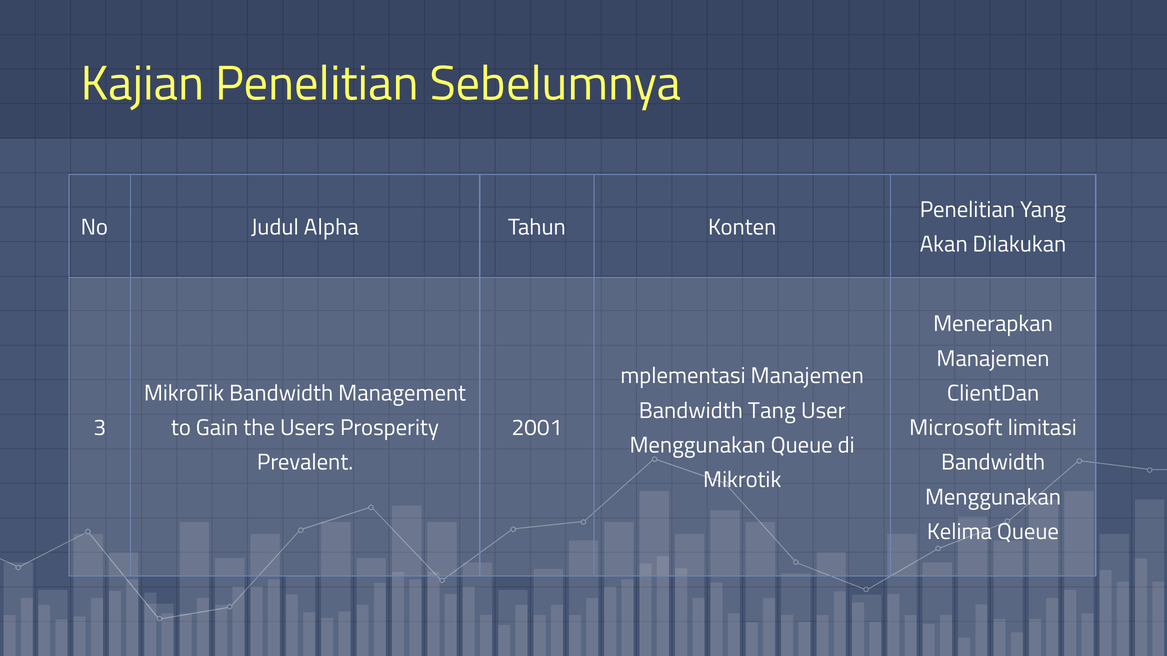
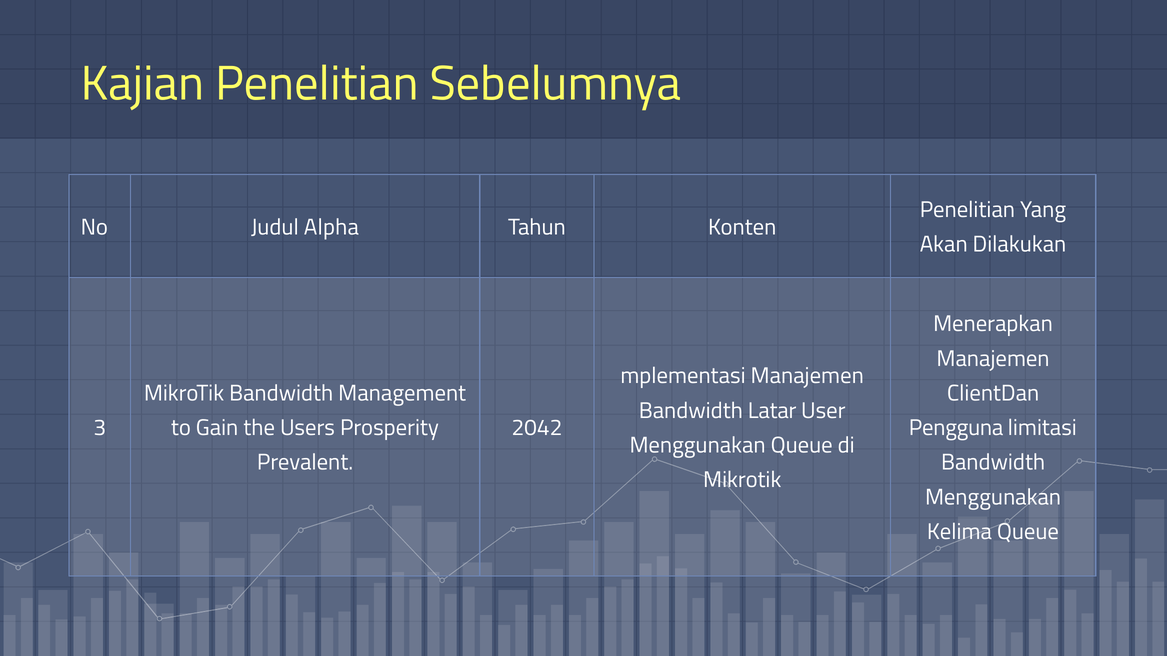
Tang: Tang -> Latar (772, 411)
2001: 2001 -> 2042 (537, 428)
Microsoft: Microsoft -> Pengguna (956, 428)
